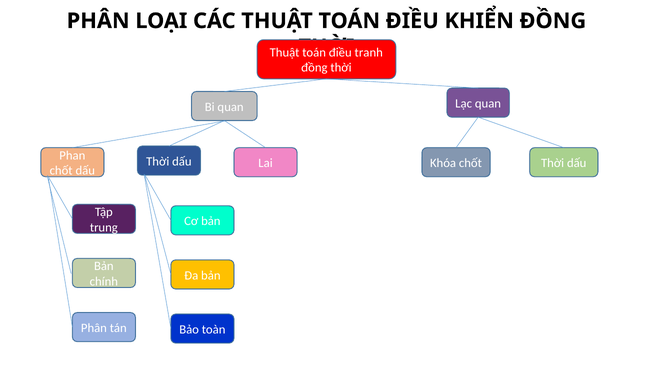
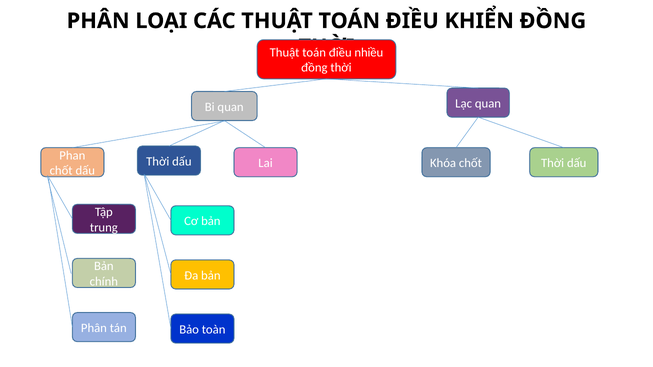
tranh: tranh -> nhiều (369, 53)
